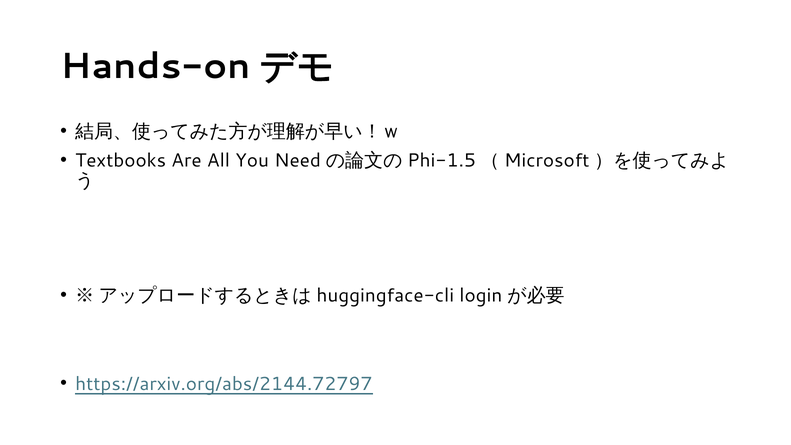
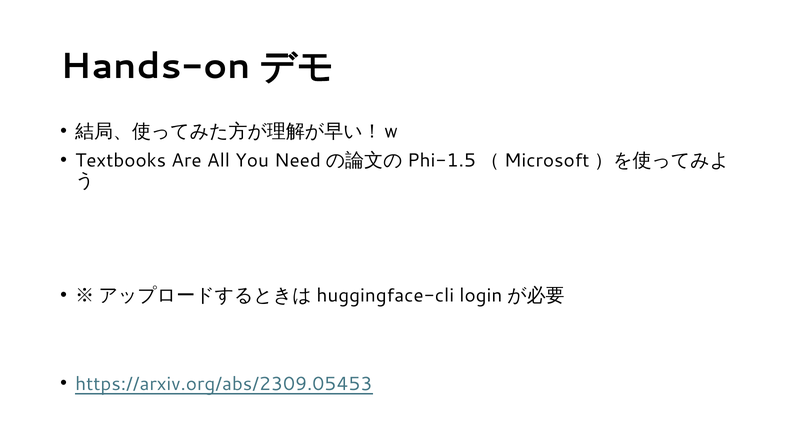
https://arxiv.org/abs/2144.72797: https://arxiv.org/abs/2144.72797 -> https://arxiv.org/abs/2309.05453 (224, 384)
